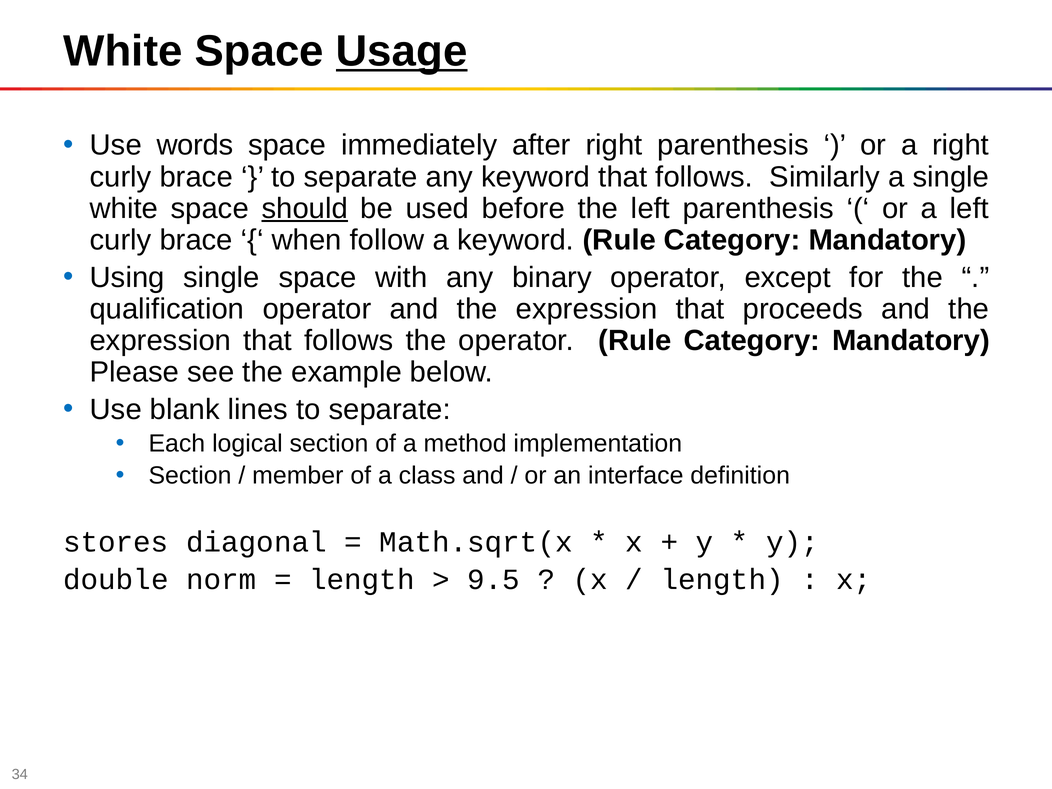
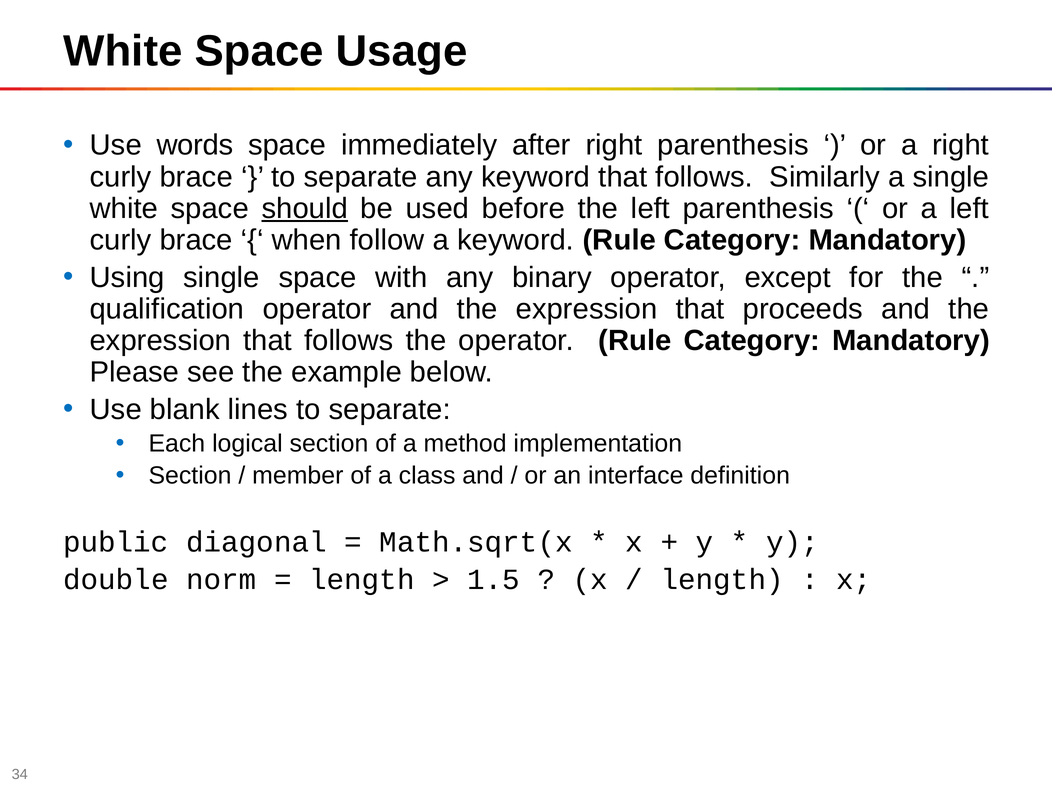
Usage underline: present -> none (402, 51)
stores: stores -> public (116, 542)
9.5: 9.5 -> 1.5 (494, 580)
